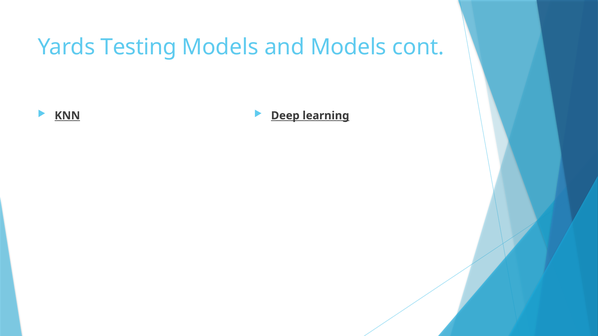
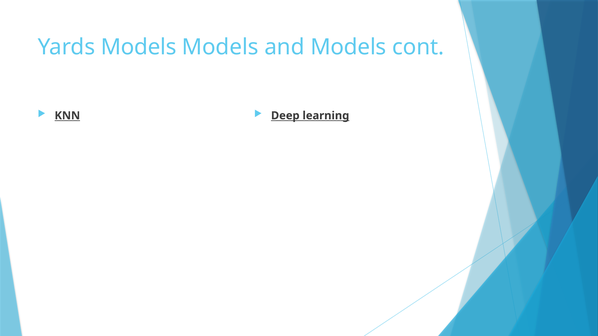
Yards Testing: Testing -> Models (139, 47)
